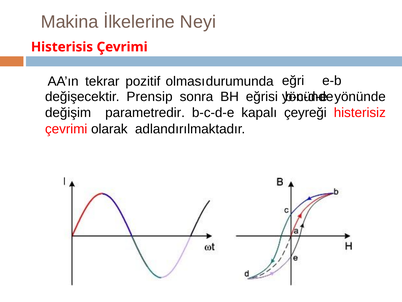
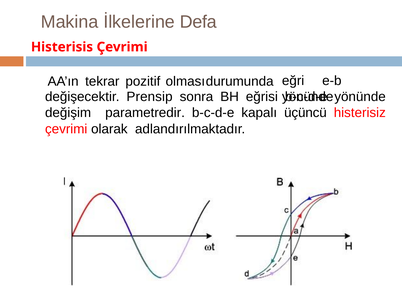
Neyi: Neyi -> Defa (198, 22)
çeyreği: çeyreği -> üçüncü (305, 113)
